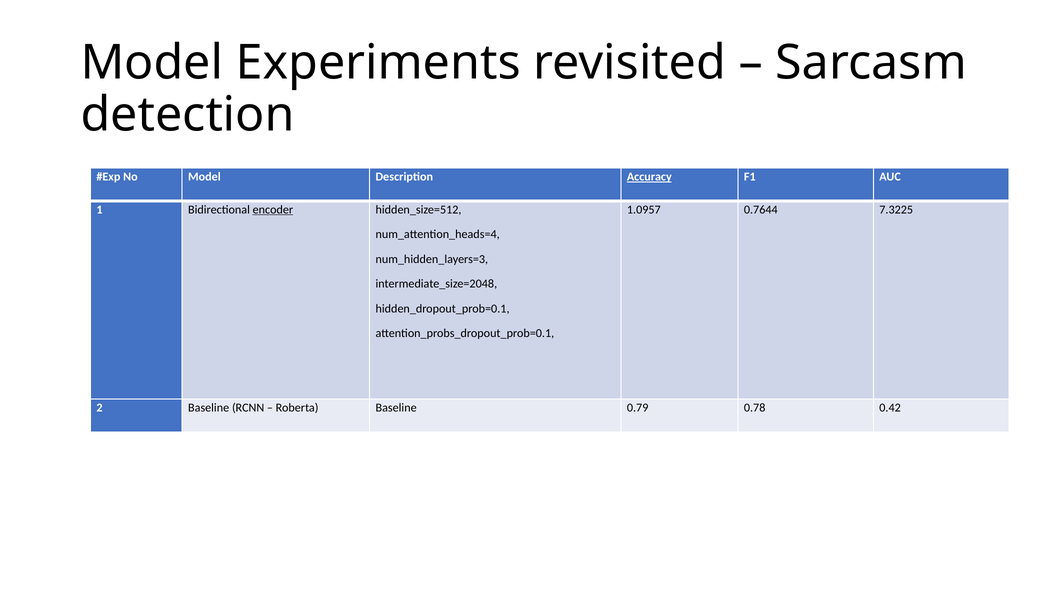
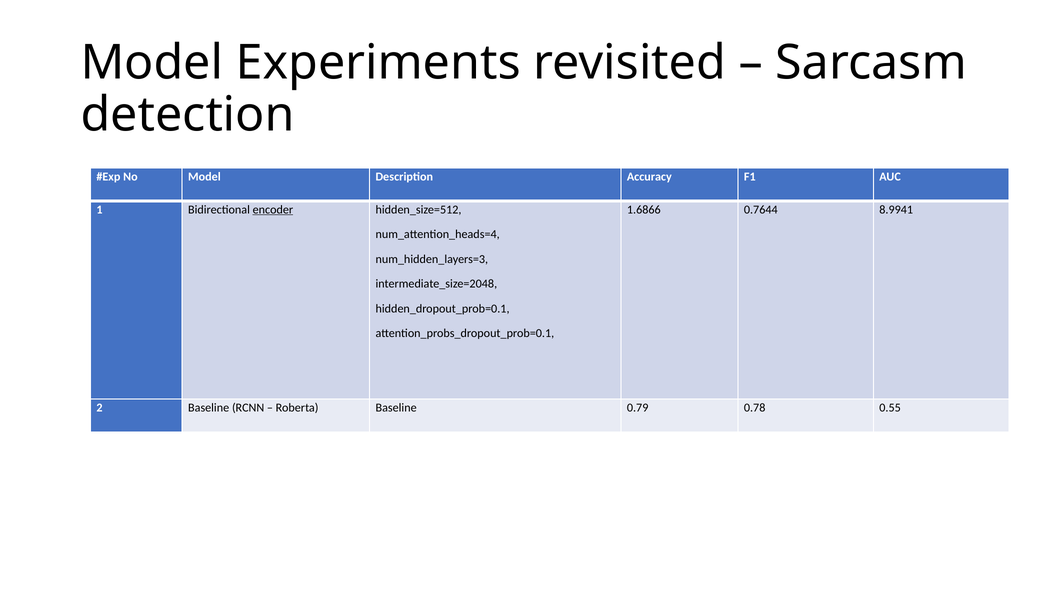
Accuracy underline: present -> none (649, 177)
1.0957: 1.0957 -> 1.6866 (644, 210)
7.3225: 7.3225 -> 8.9941 (896, 210)
0.42: 0.42 -> 0.55 (890, 408)
